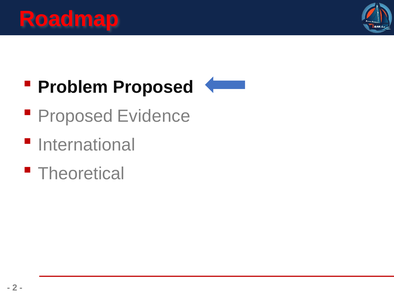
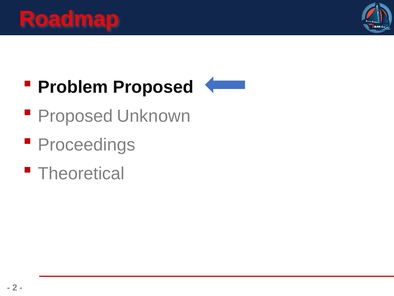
Evidence: Evidence -> Unknown (154, 116)
International: International -> Proceedings (87, 145)
